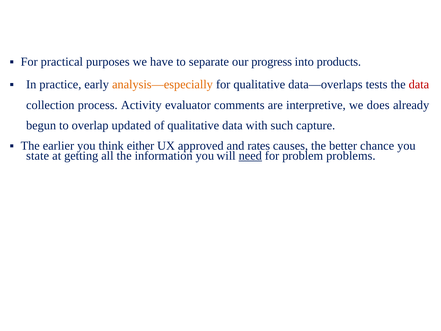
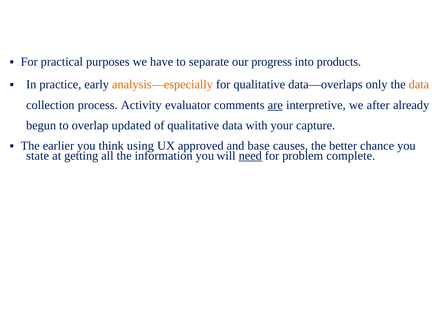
tests: tests -> only (377, 85)
data colour: red -> orange (419, 85)
are underline: none -> present (275, 105)
does: does -> after (378, 105)
such: such -> your (282, 126)
either: either -> using (140, 146)
rates: rates -> base (259, 146)
problems: problems -> complete (351, 156)
